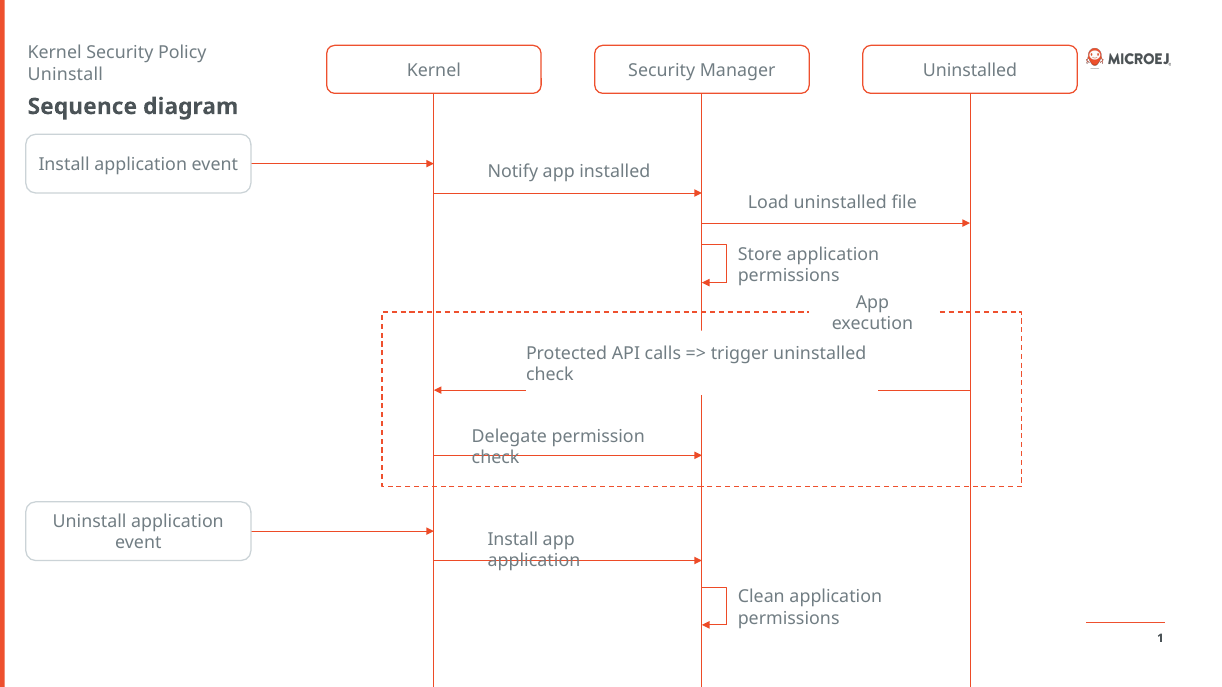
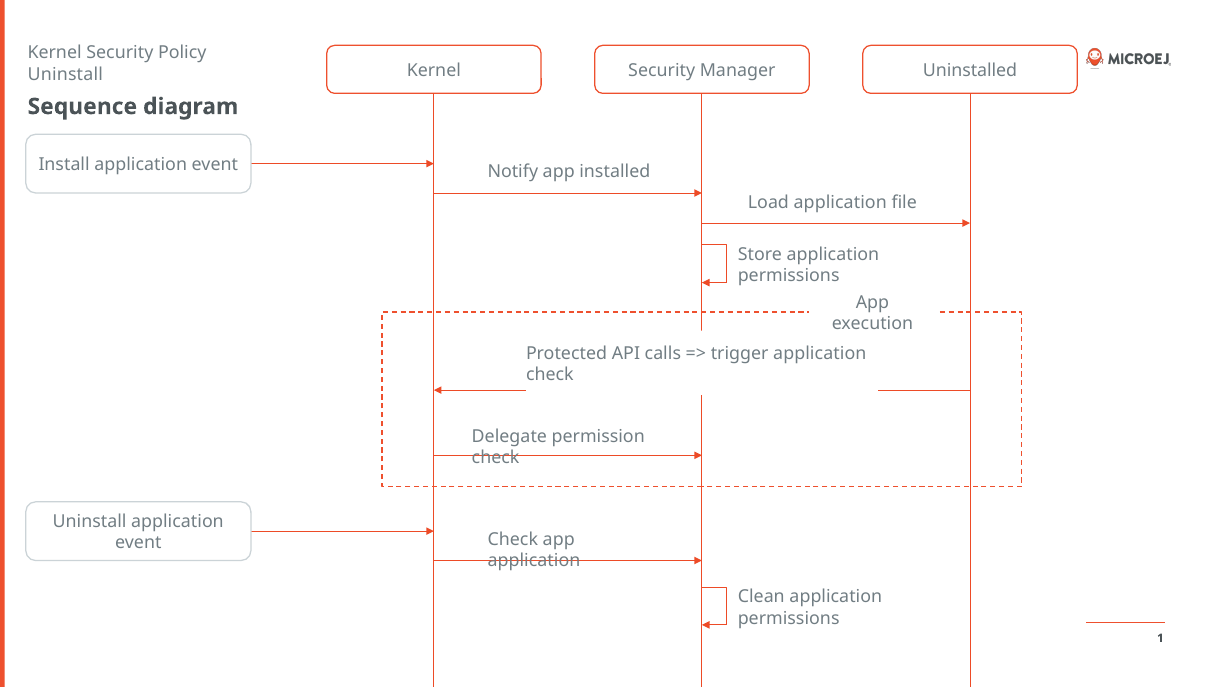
Load uninstalled: uninstalled -> application (840, 203)
trigger uninstalled: uninstalled -> application (820, 353)
event Install: Install -> Check (513, 540)
